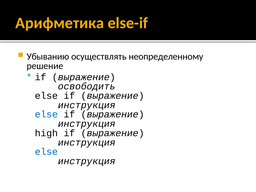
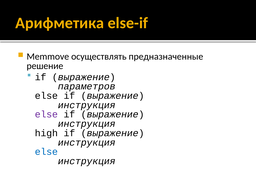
Убыванию: Убыванию -> Memmove (48, 57)
неопределенному: неопределенному -> предназначенные (166, 57)
освободить: освободить -> параметров (87, 86)
else colour: blue -> purple (46, 114)
